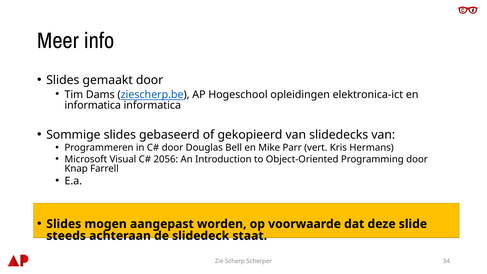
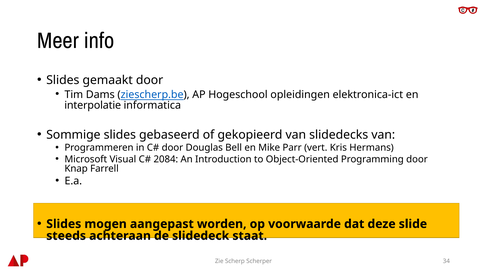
informatica: informatica -> interpolatie (93, 105)
2056: 2056 -> 2084 (166, 159)
